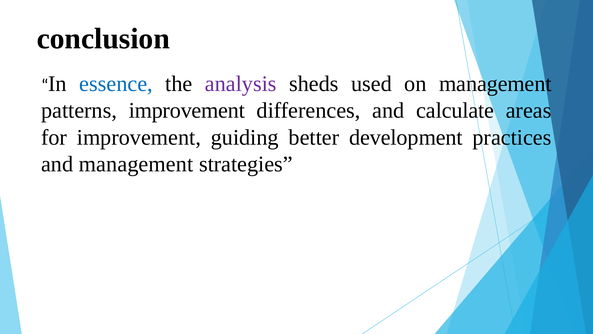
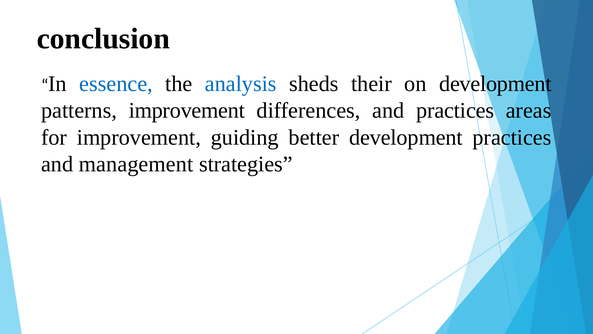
analysis colour: purple -> blue (241, 84)
used: used -> their (371, 84)
on management: management -> development (495, 84)
and calculate: calculate -> practices (455, 110)
